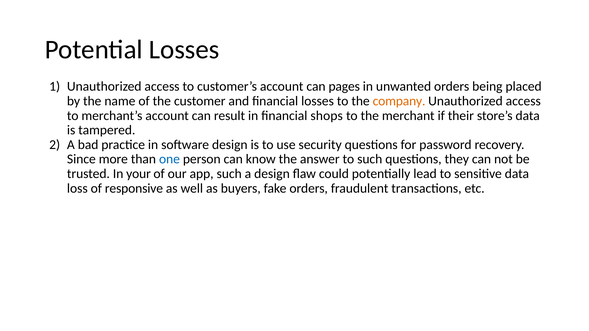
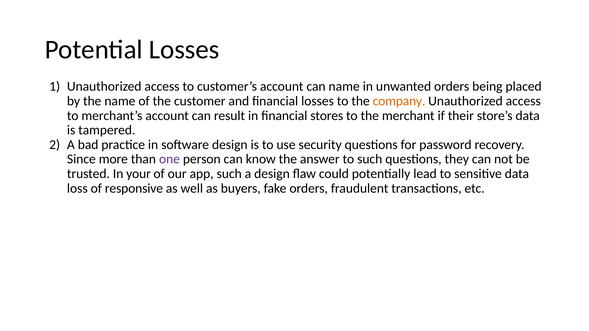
can pages: pages -> name (344, 87)
shops: shops -> stores (327, 116)
one colour: blue -> purple (169, 159)
